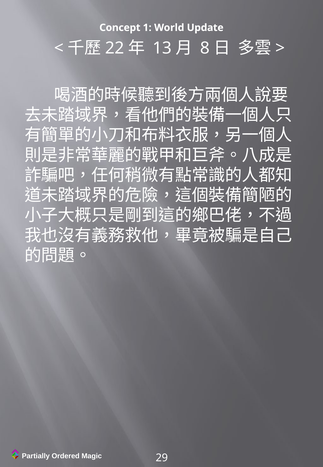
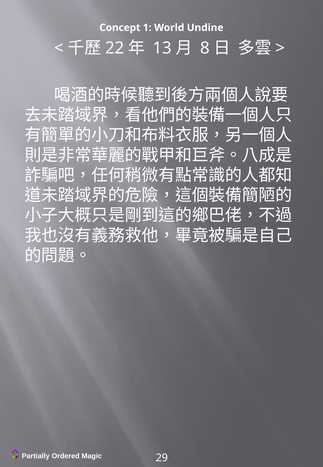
Update: Update -> Undine (205, 28)
